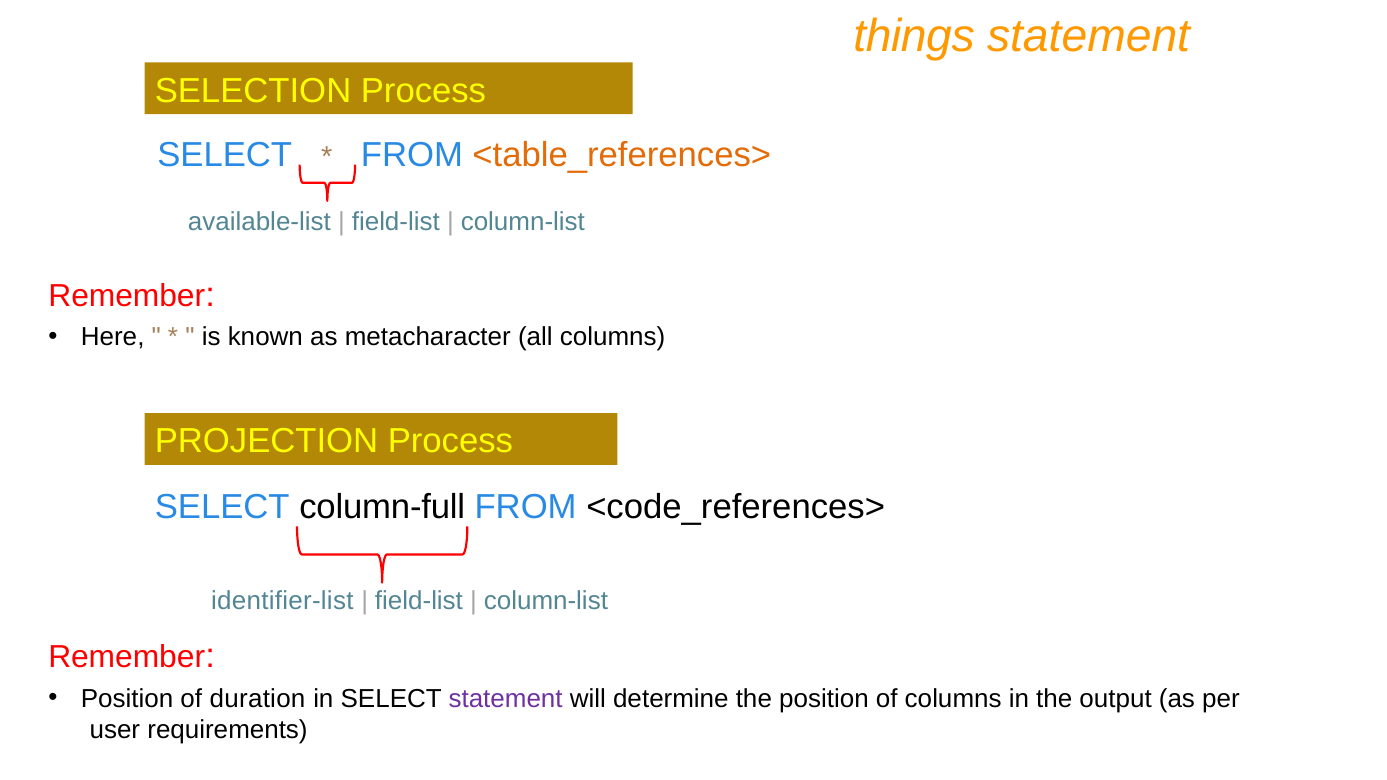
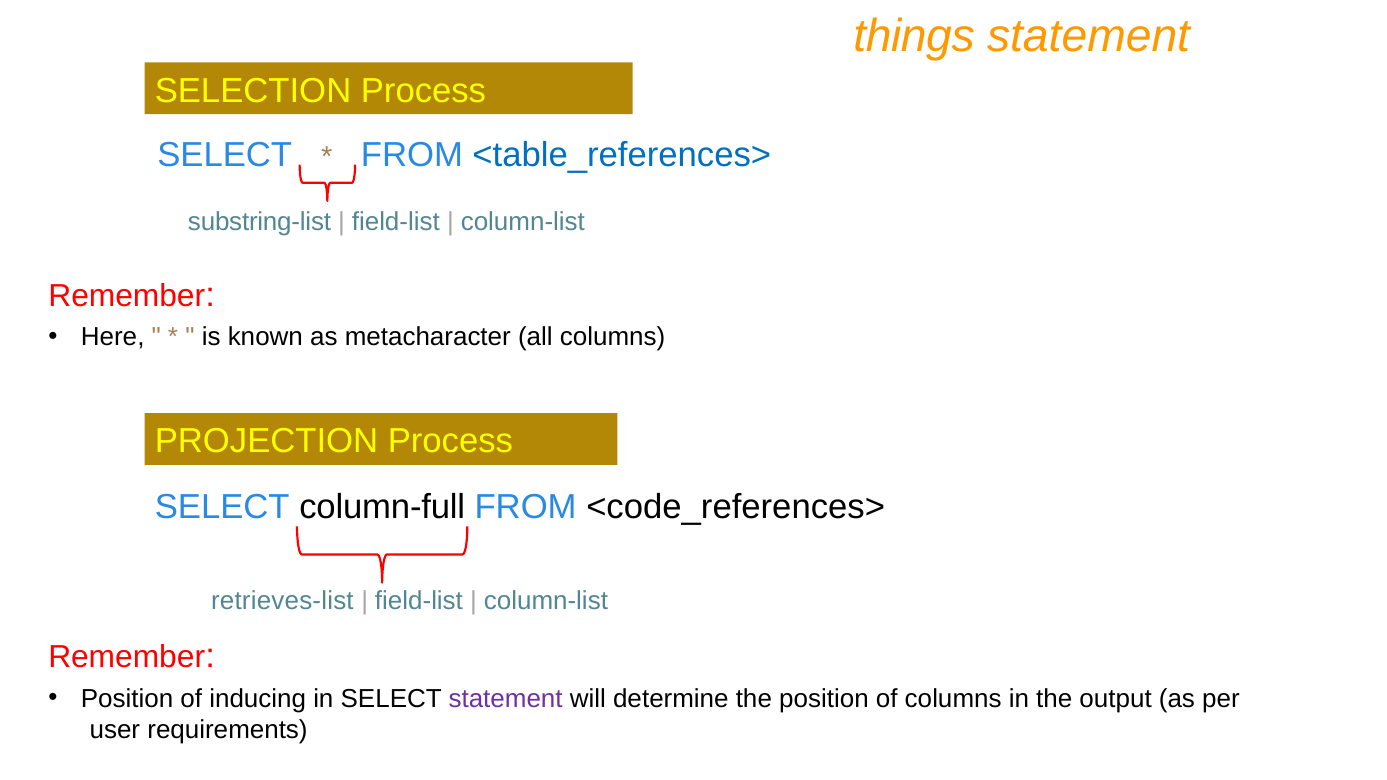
<table_references> colour: orange -> blue (622, 155)
available-list: available-list -> substring-list (259, 222)
identifier-list: identifier-list -> retrieves-list (282, 601)
duration: duration -> inducing (258, 699)
